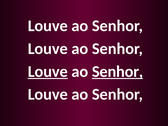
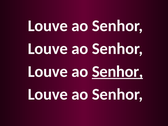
Louve underline: present -> none (48, 71)
